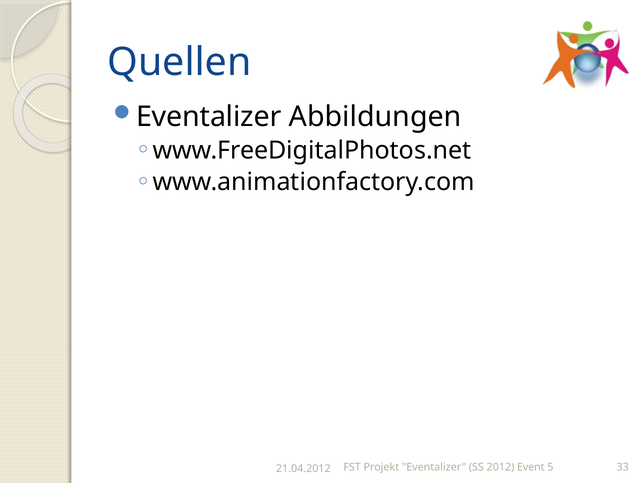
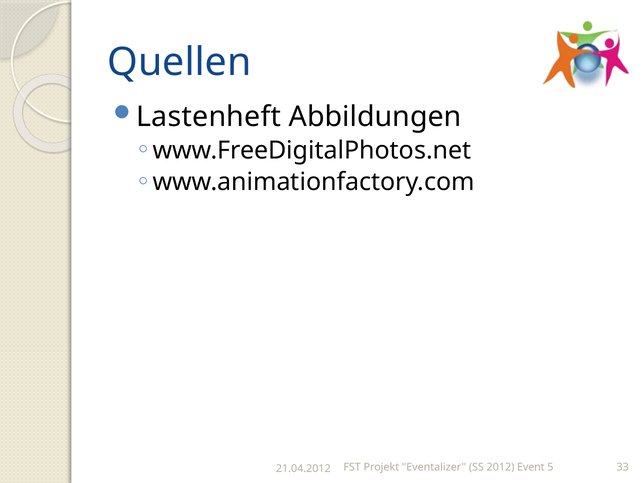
Eventalizer: Eventalizer -> Lastenheft (209, 117)
